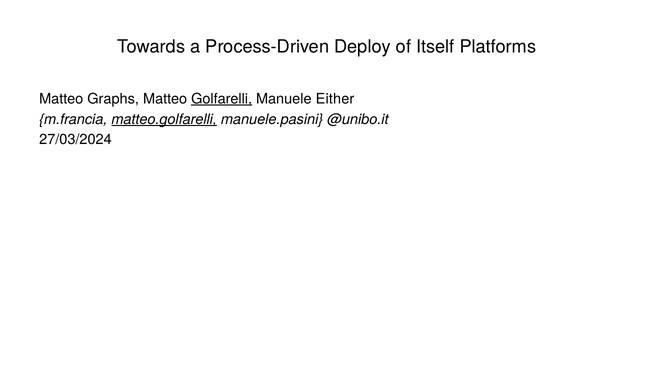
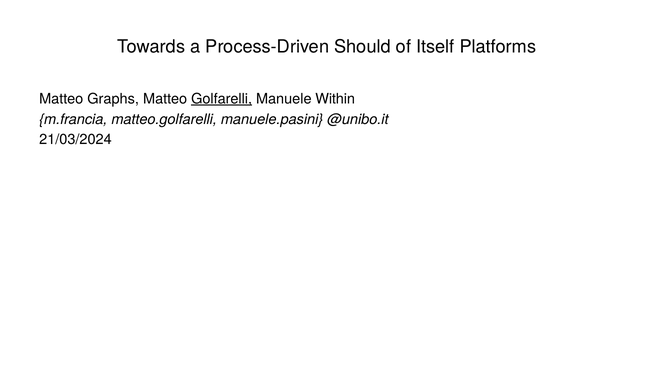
Deploy: Deploy -> Should (363, 47)
Either: Either -> Within (335, 99)
matteo.golfarelli underline: present -> none (164, 119)
27/03/2024: 27/03/2024 -> 21/03/2024 (75, 140)
